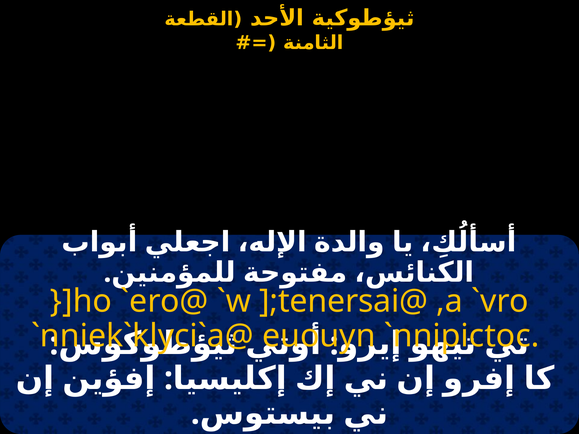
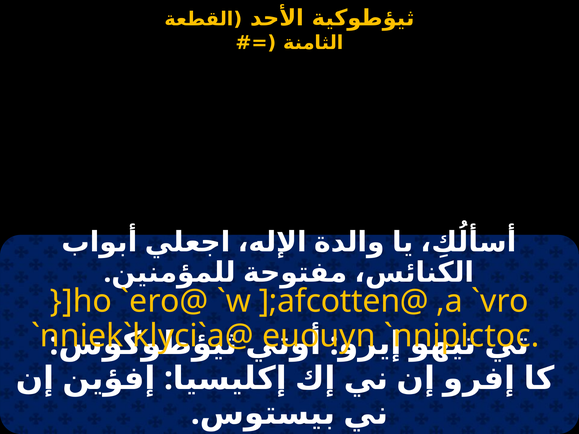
];tenersai@: ];tenersai@ -> ];afcotten@ (344, 301)
